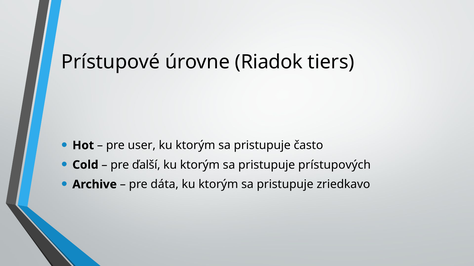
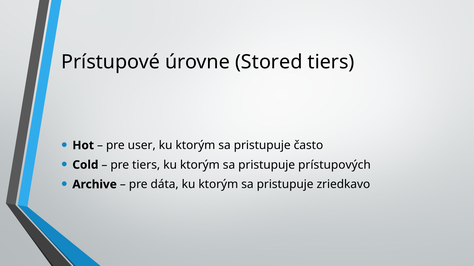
Riadok: Riadok -> Stored (269, 62)
pre ďalší: ďalší -> tiers (146, 165)
